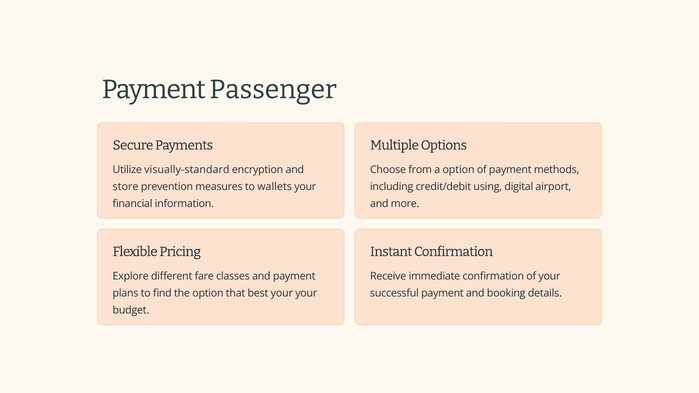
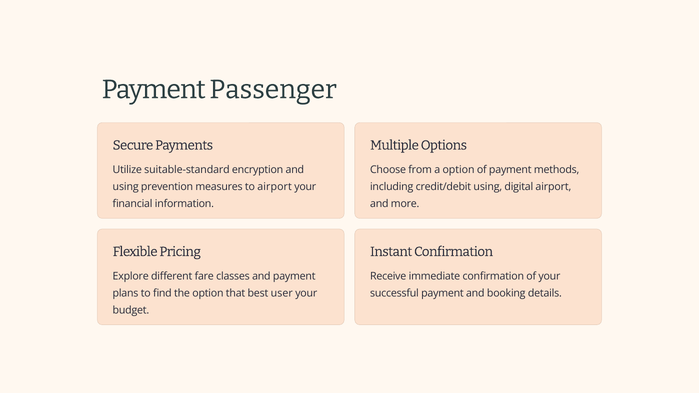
visually-standard: visually-standard -> suitable-standard (187, 170)
store: store -> using (126, 187)
to wallets: wallets -> airport (275, 187)
best your: your -> user (282, 294)
